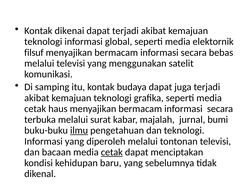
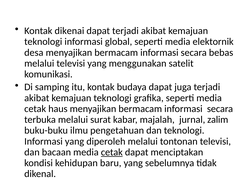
filsuf: filsuf -> desa (34, 52)
bumi: bumi -> zalim (218, 119)
ilmu underline: present -> none (79, 130)
